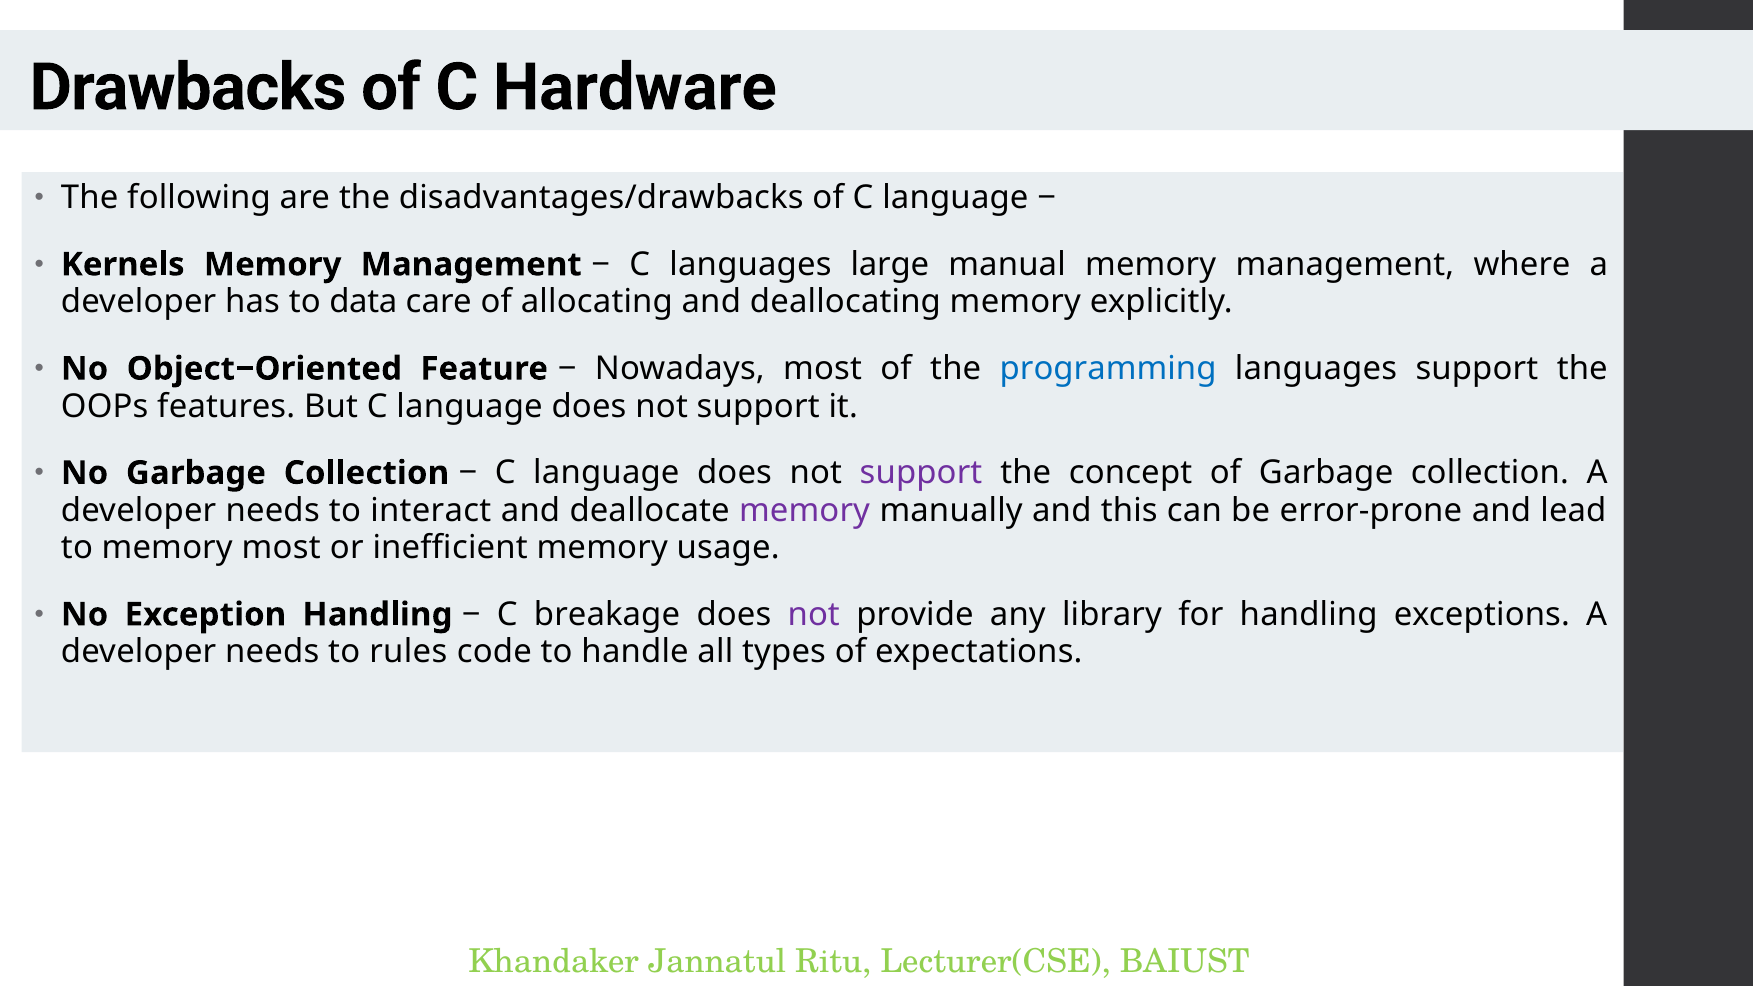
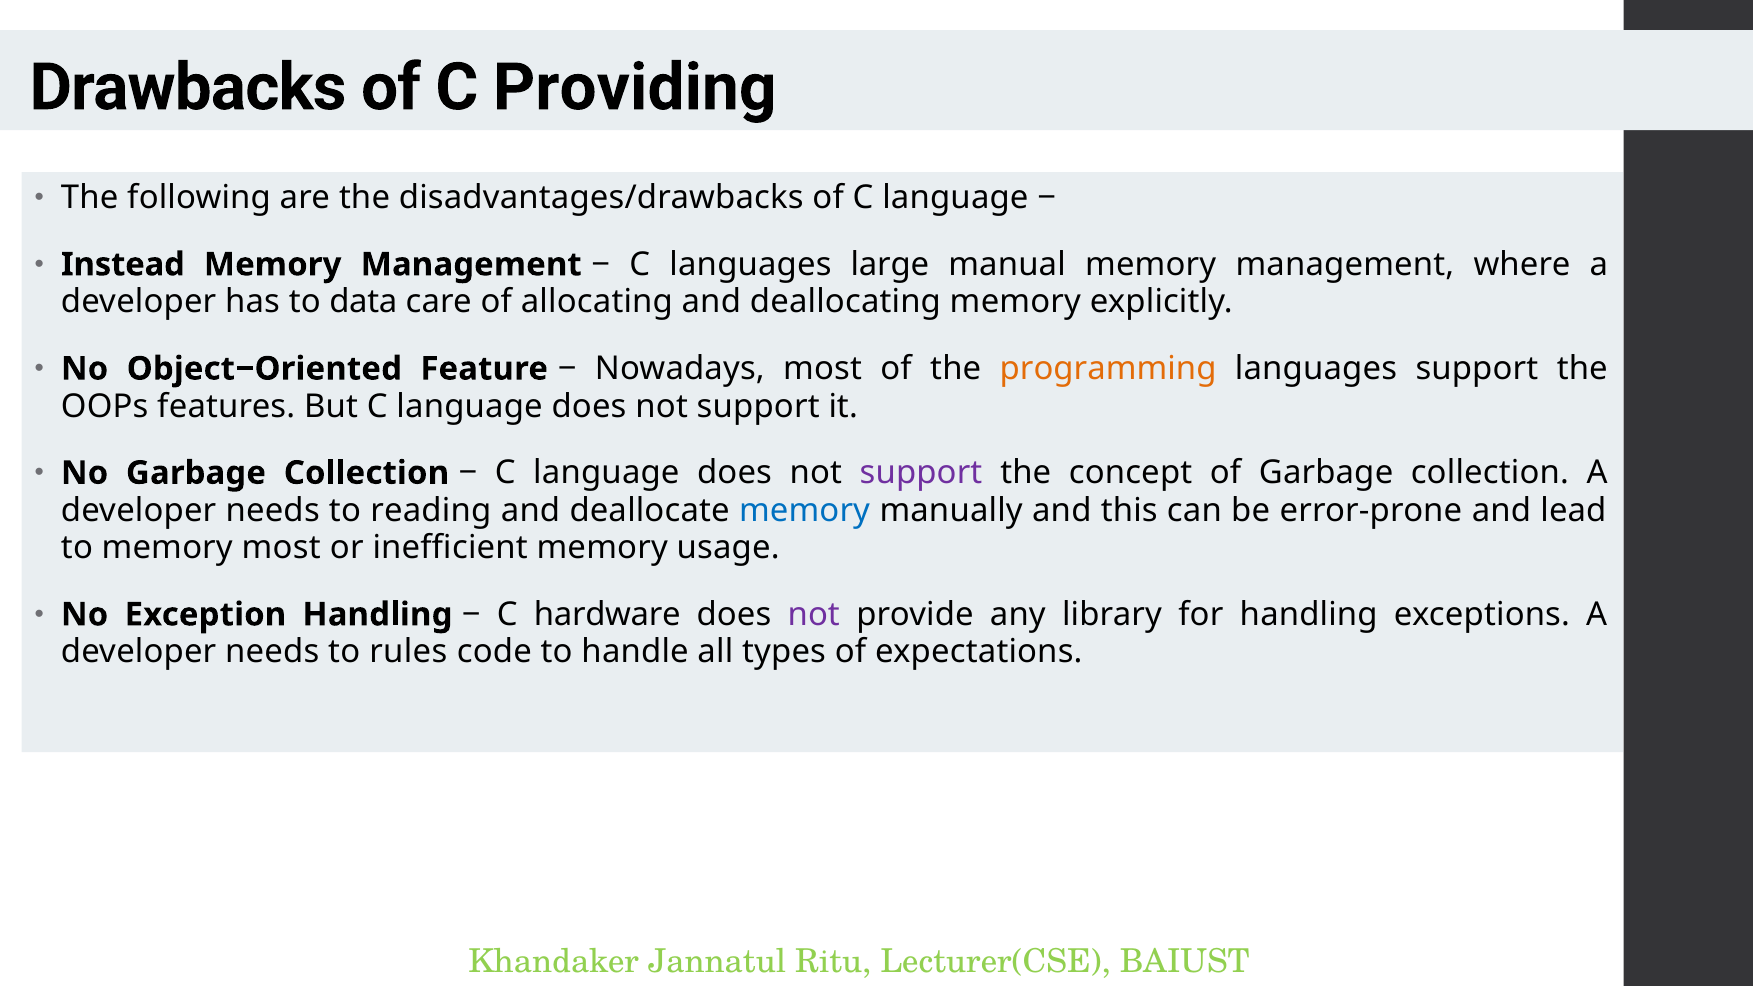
Hardware: Hardware -> Providing (635, 88)
Kernels: Kernels -> Instead (123, 265)
programming colour: blue -> orange (1108, 369)
interact: interact -> reading (431, 510)
memory colour: purple -> blue (805, 510)
breakage: breakage -> hardware (607, 615)
